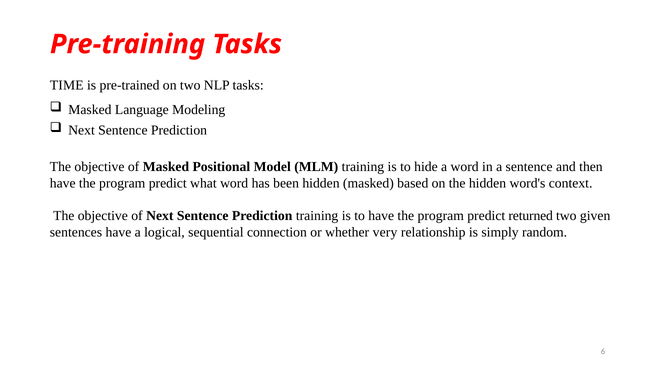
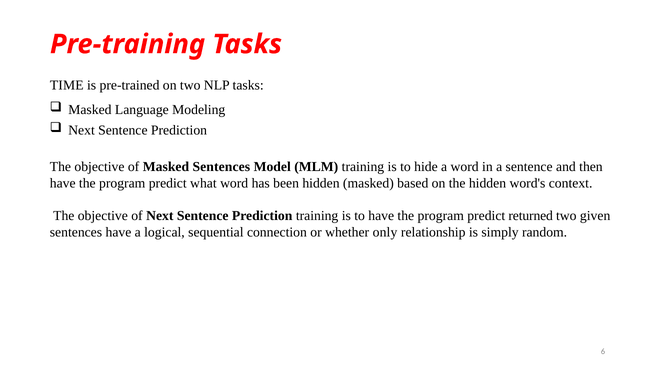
Masked Positional: Positional -> Sentences (221, 167)
very: very -> only (385, 233)
